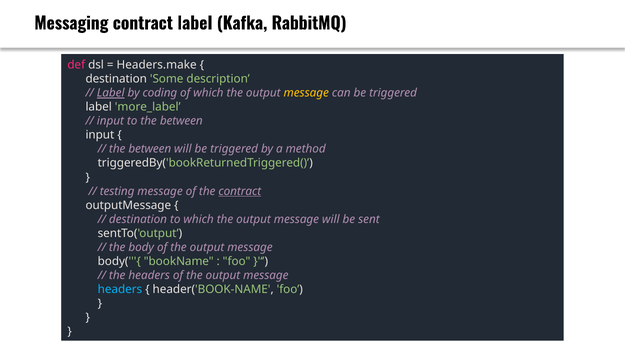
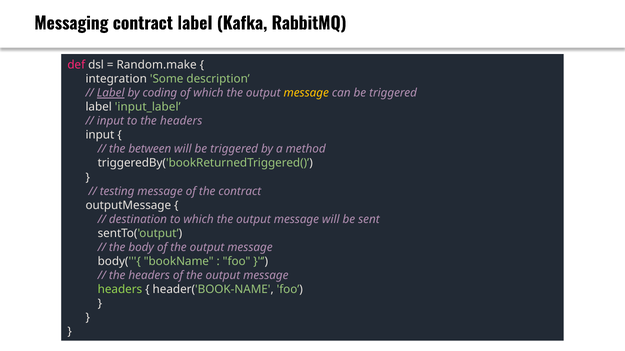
Headers.make: Headers.make -> Random.make (157, 65)
destination: destination -> integration (116, 79)
more_label: more_label -> input_label (148, 107)
to the between: between -> headers (181, 121)
contract underline: present -> none (240, 191)
headers colour: light blue -> light green (120, 290)
